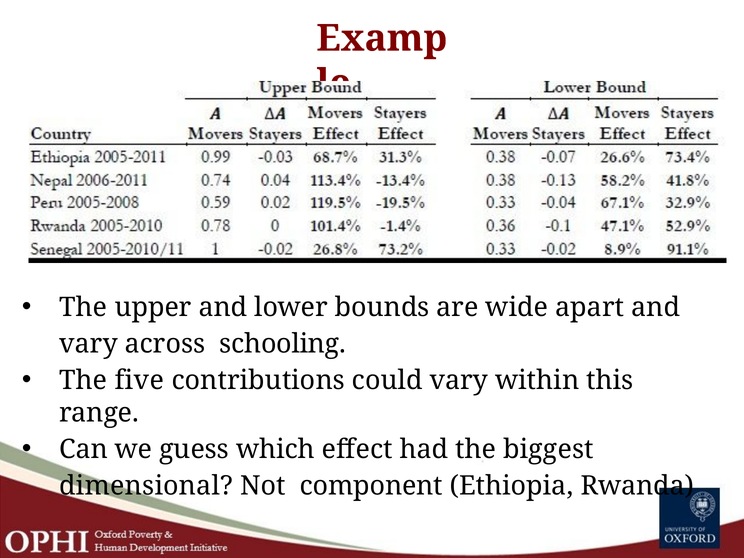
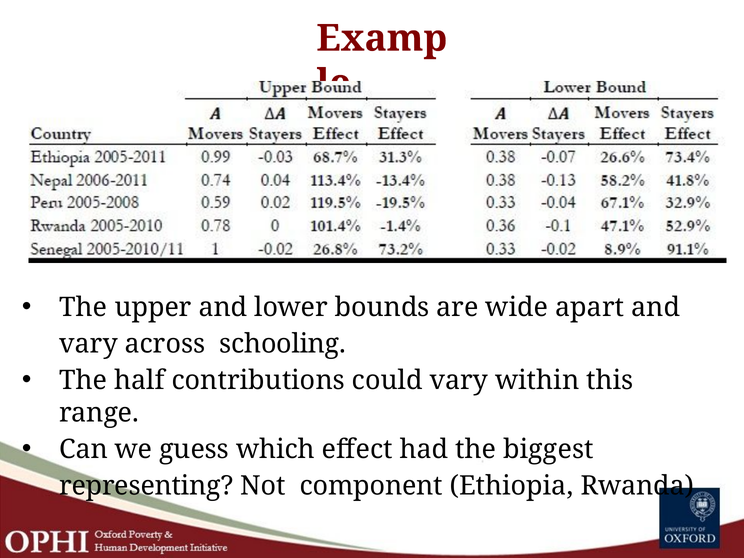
five: five -> half (140, 381)
dimensional: dimensional -> representing (146, 486)
